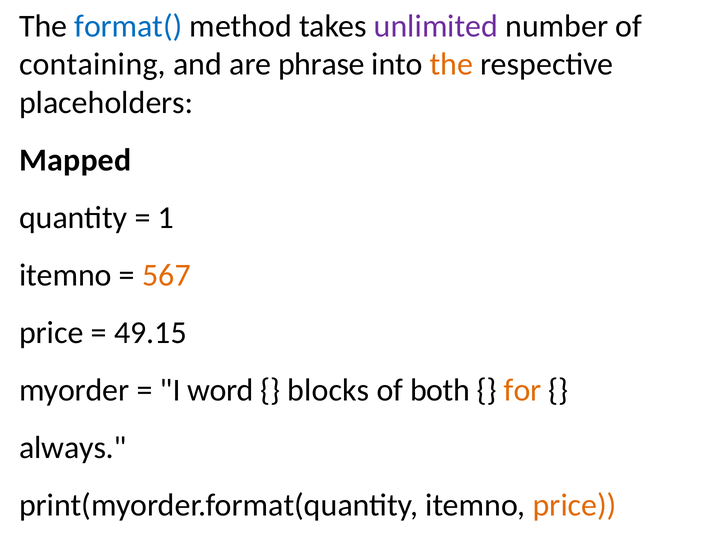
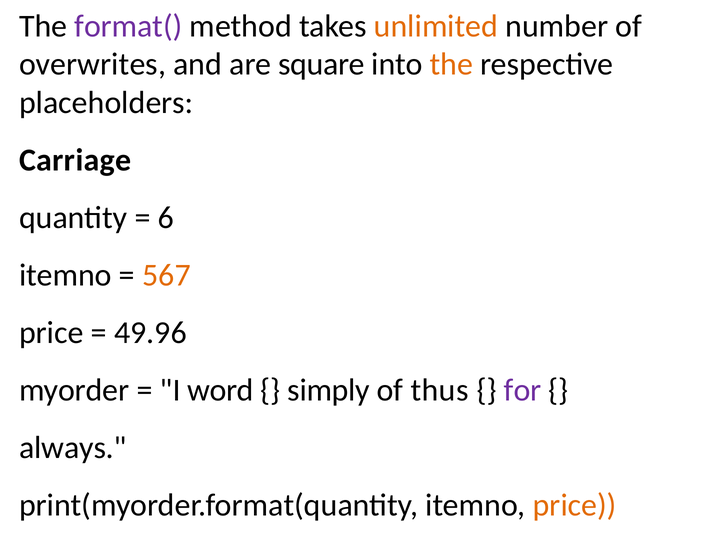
format( colour: blue -> purple (128, 26)
unlimited colour: purple -> orange (436, 26)
containing: containing -> overwrites (92, 64)
phrase: phrase -> square (321, 64)
Mapped: Mapped -> Carriage (75, 160)
1: 1 -> 6 (166, 218)
49.15: 49.15 -> 49.96 (150, 333)
blocks: blocks -> simply (328, 390)
both: both -> thus (440, 390)
for colour: orange -> purple (523, 390)
